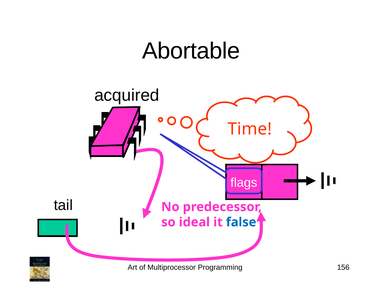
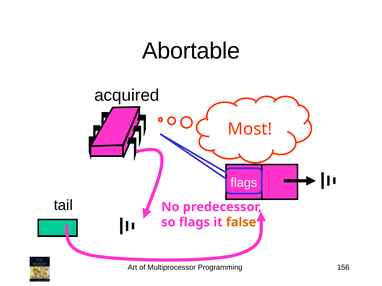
Time: Time -> Most (250, 129)
so ideal: ideal -> flags (194, 223)
false colour: blue -> orange (241, 223)
